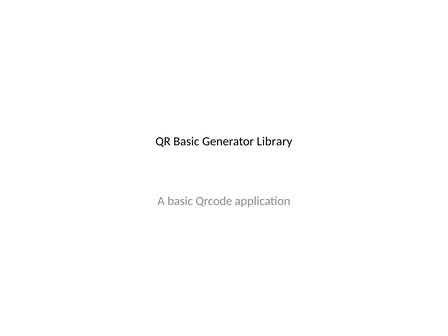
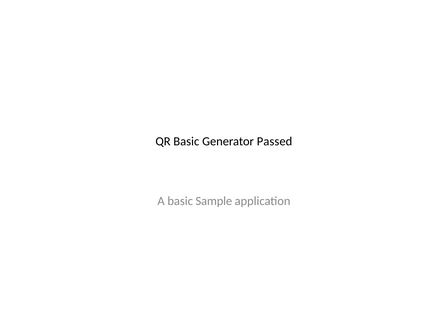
Library: Library -> Passed (275, 141)
Qrcode: Qrcode -> Sample (214, 201)
